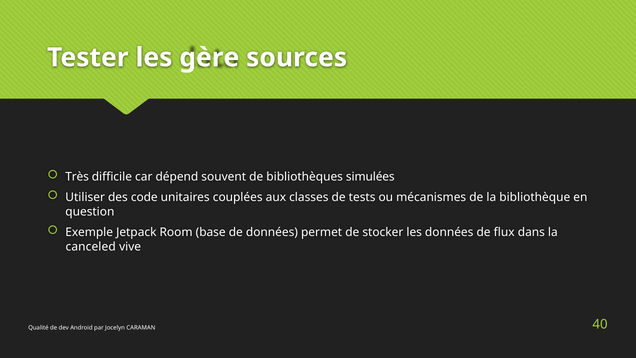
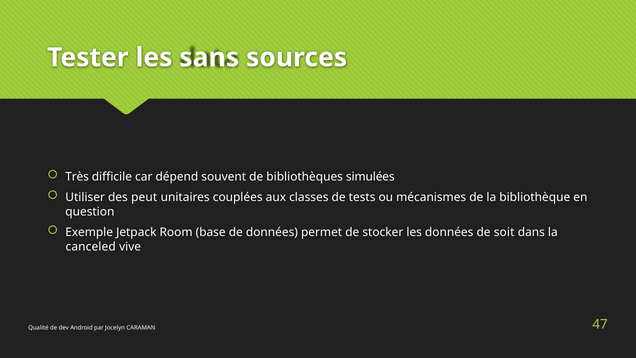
gère: gère -> sans (209, 58)
code: code -> peut (144, 197)
flux: flux -> soit (504, 232)
40: 40 -> 47 (600, 324)
